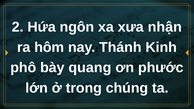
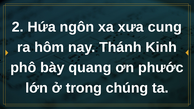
nhận: nhận -> cung (165, 27)
